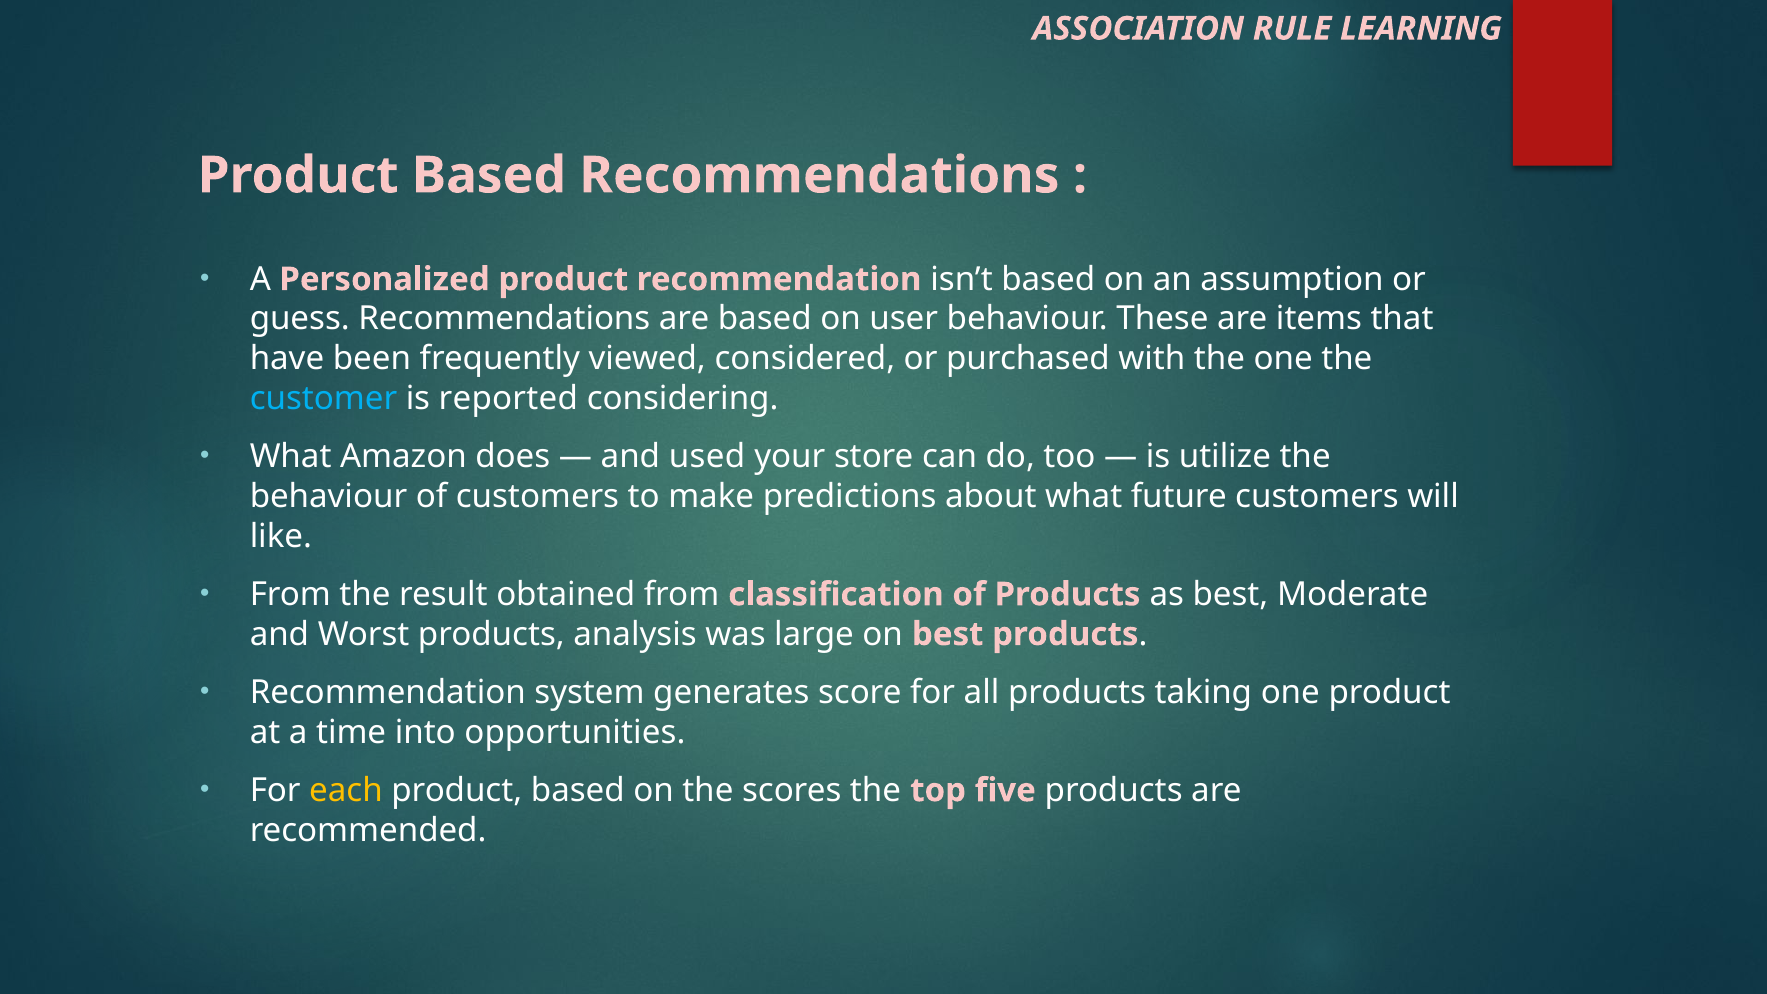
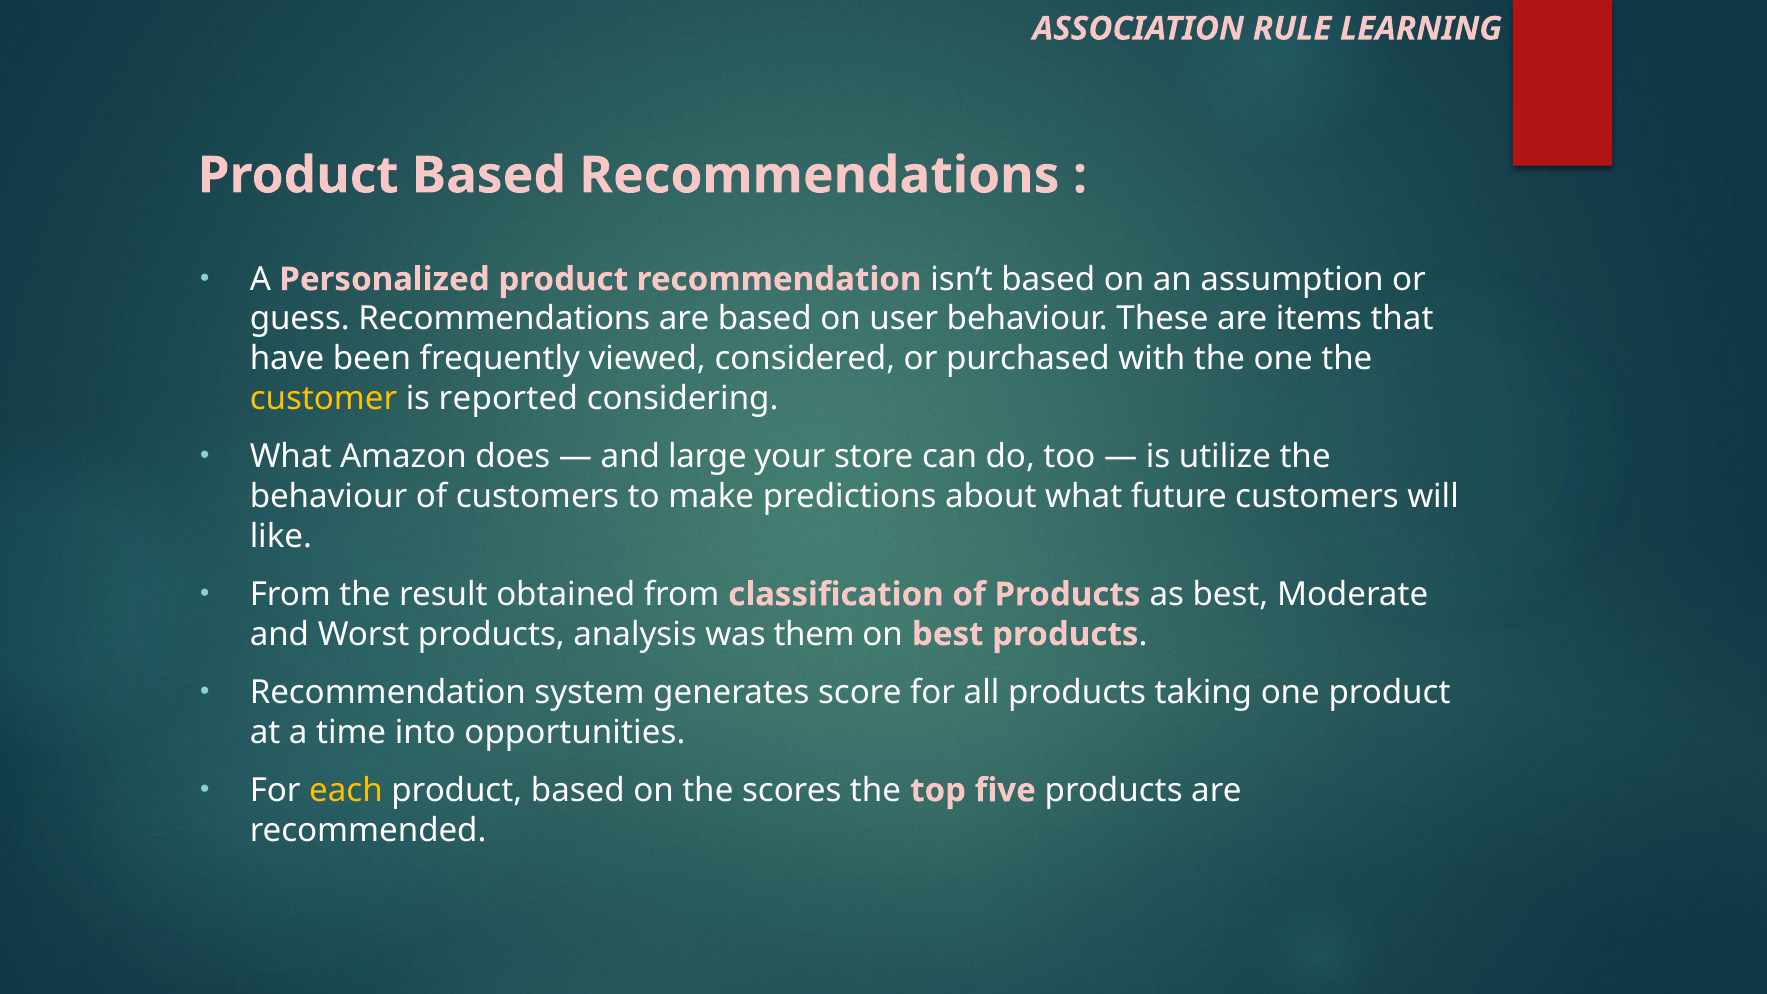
customer colour: light blue -> yellow (323, 399)
used: used -> large (707, 457)
large: large -> them (814, 634)
